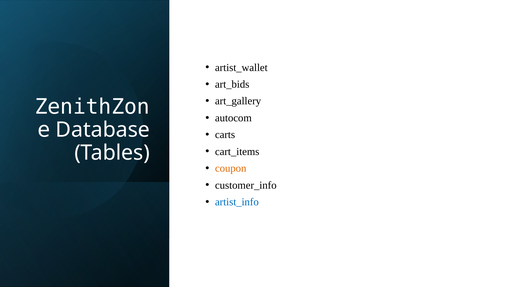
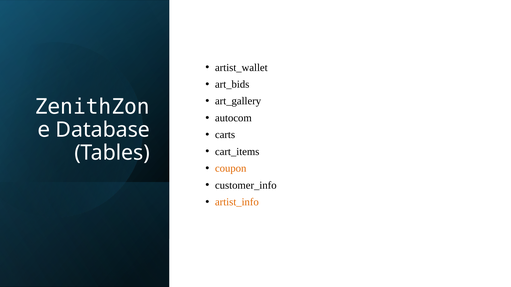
artist_info colour: blue -> orange (237, 202)
